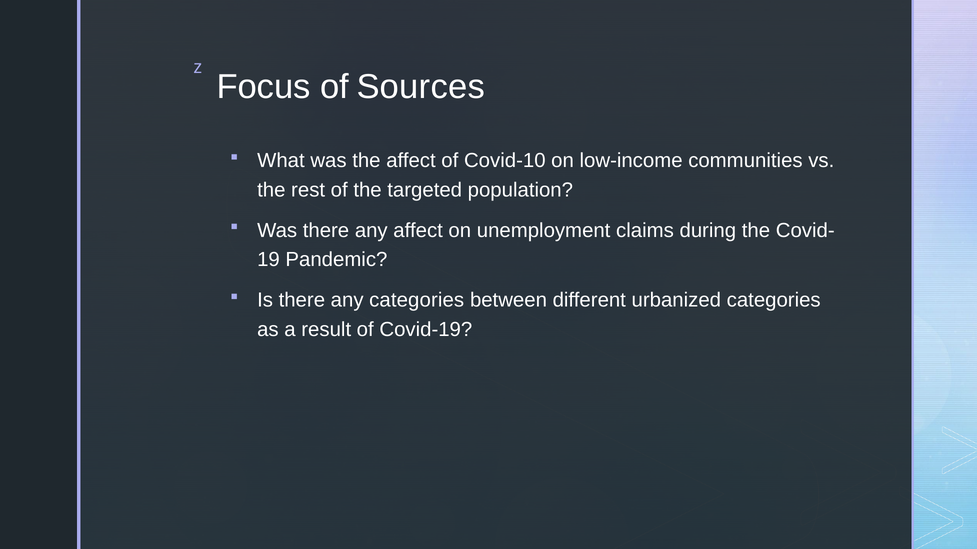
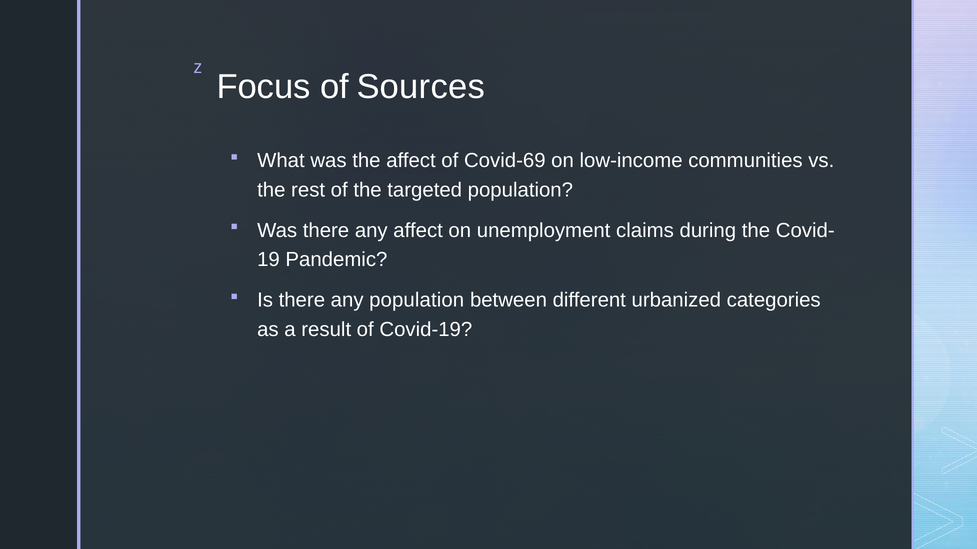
Covid-10: Covid-10 -> Covid-69 (505, 161)
any categories: categories -> population (417, 300)
